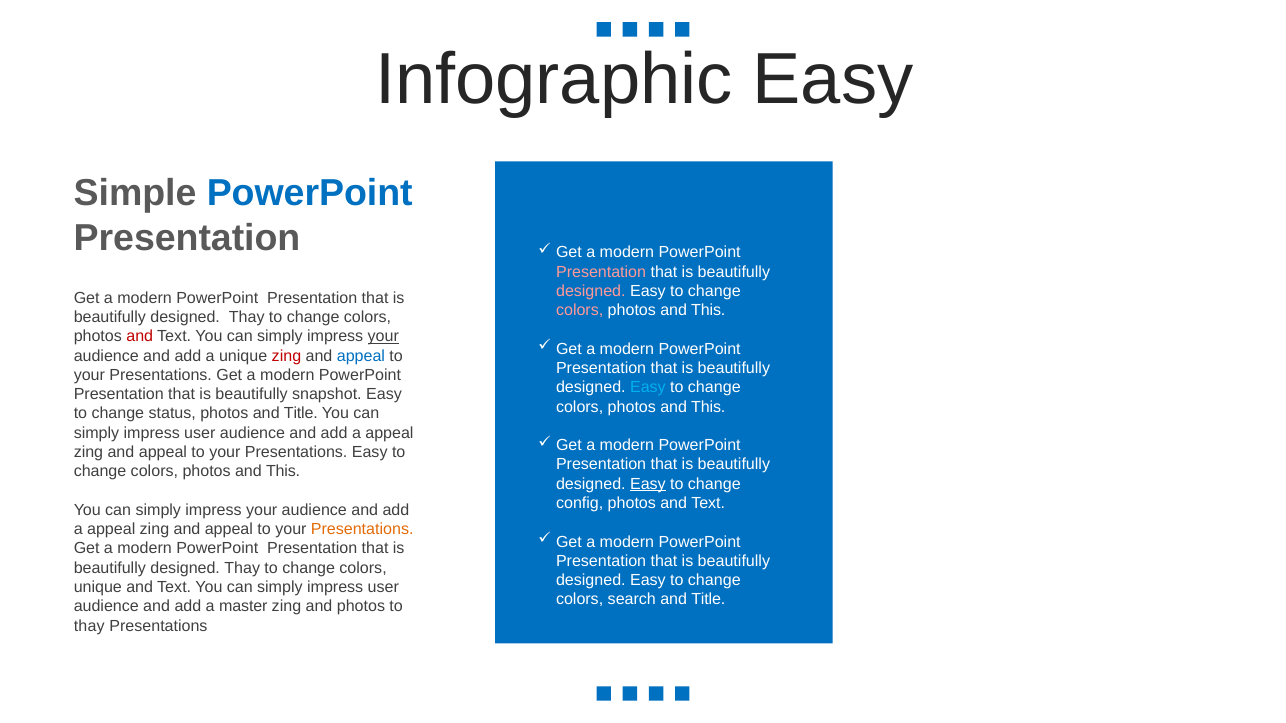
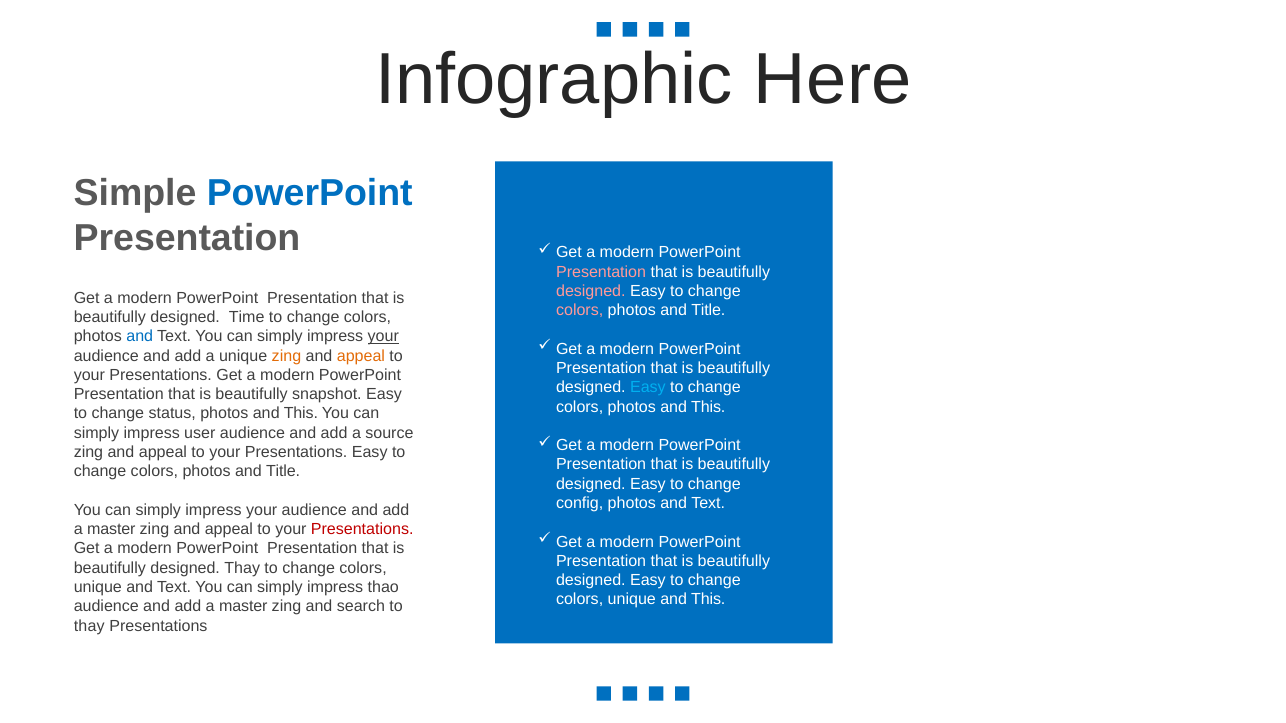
Infographic Easy: Easy -> Here (833, 80)
This: This -> Title (708, 311)
Thay: Thay -> Time (247, 317)
and colour: red -> blue (140, 337)
zing colour: red -> orange (286, 356)
appeal colour: blue -> orange (361, 356)
Title: Title -> This (301, 414)
appeal: appeal -> source (389, 433)
This: This -> Title (283, 472)
Easy underline: present -> none (648, 484)
appeal: appeal -> master (111, 530)
Presentations colour: orange -> red (362, 530)
user: user -> thao (383, 588)
search: search -> unique (632, 600)
Title: Title -> This (708, 600)
and photos: photos -> search (361, 607)
